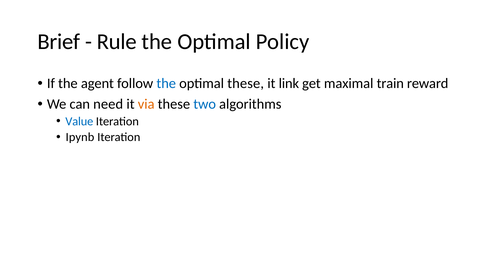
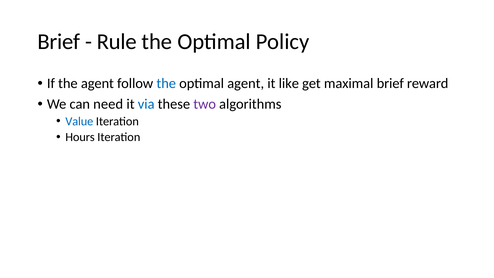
optimal these: these -> agent (246, 83)
link: link -> like (289, 83)
maximal train: train -> brief (390, 83)
via colour: orange -> blue (146, 104)
two colour: blue -> purple (205, 104)
Ipynb: Ipynb -> Hours (80, 137)
